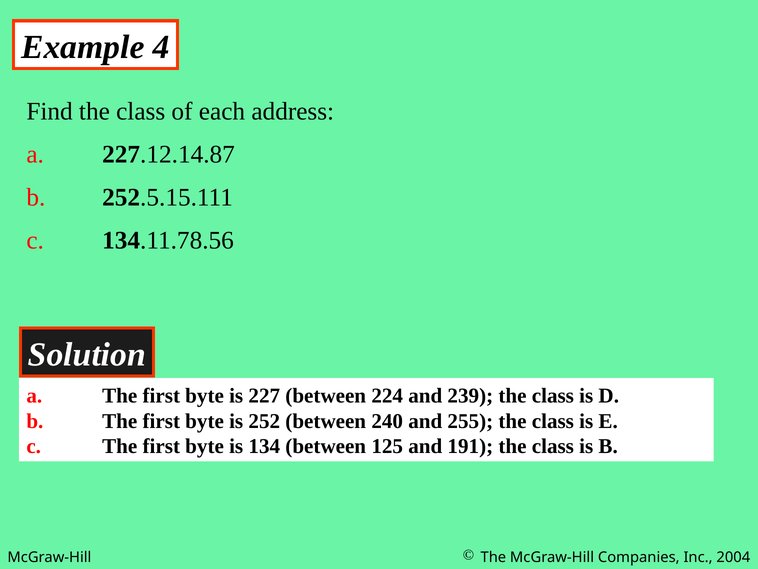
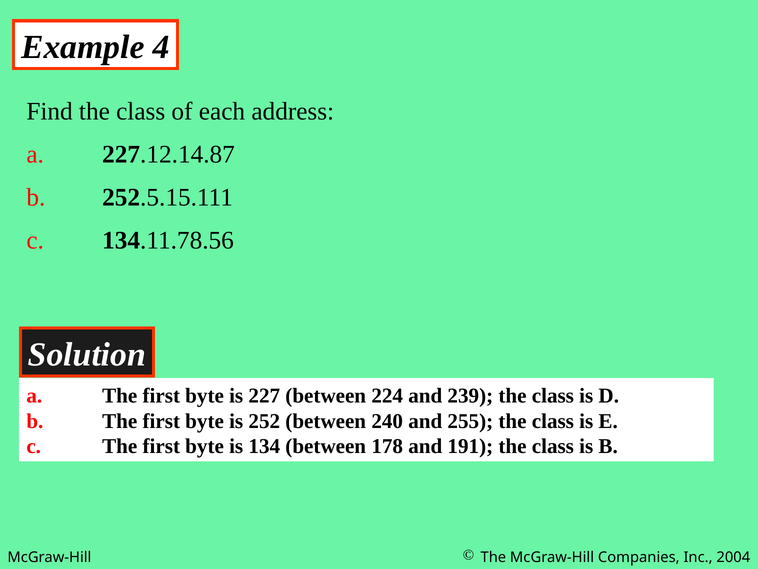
125: 125 -> 178 (387, 446)
